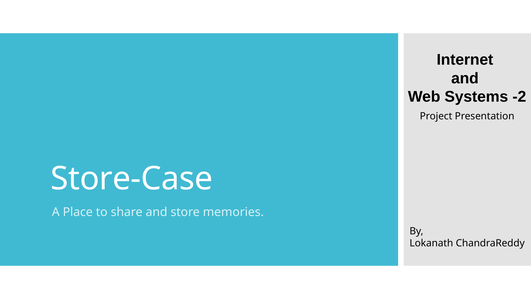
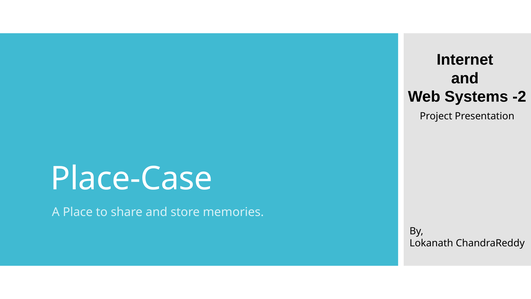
Store-Case: Store-Case -> Place-Case (132, 179)
